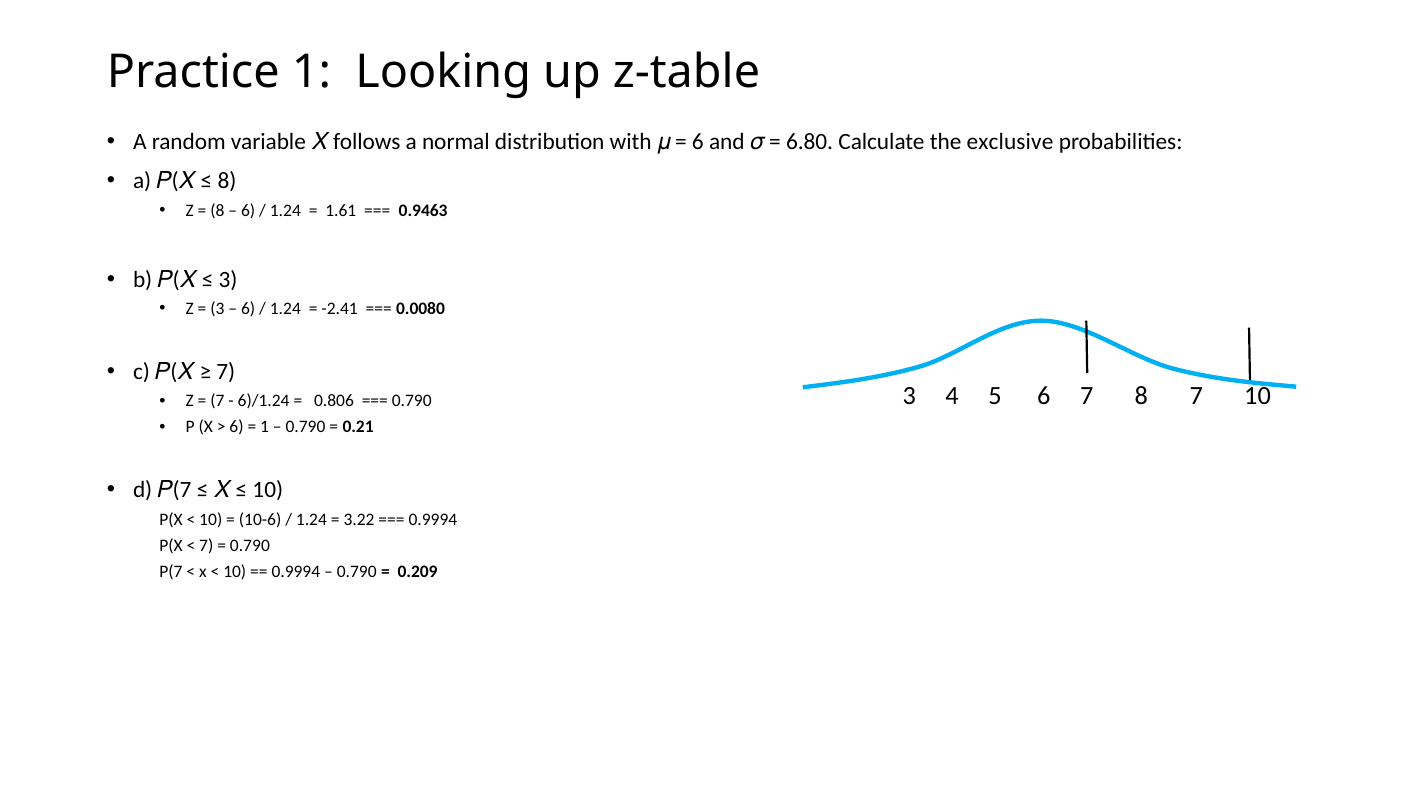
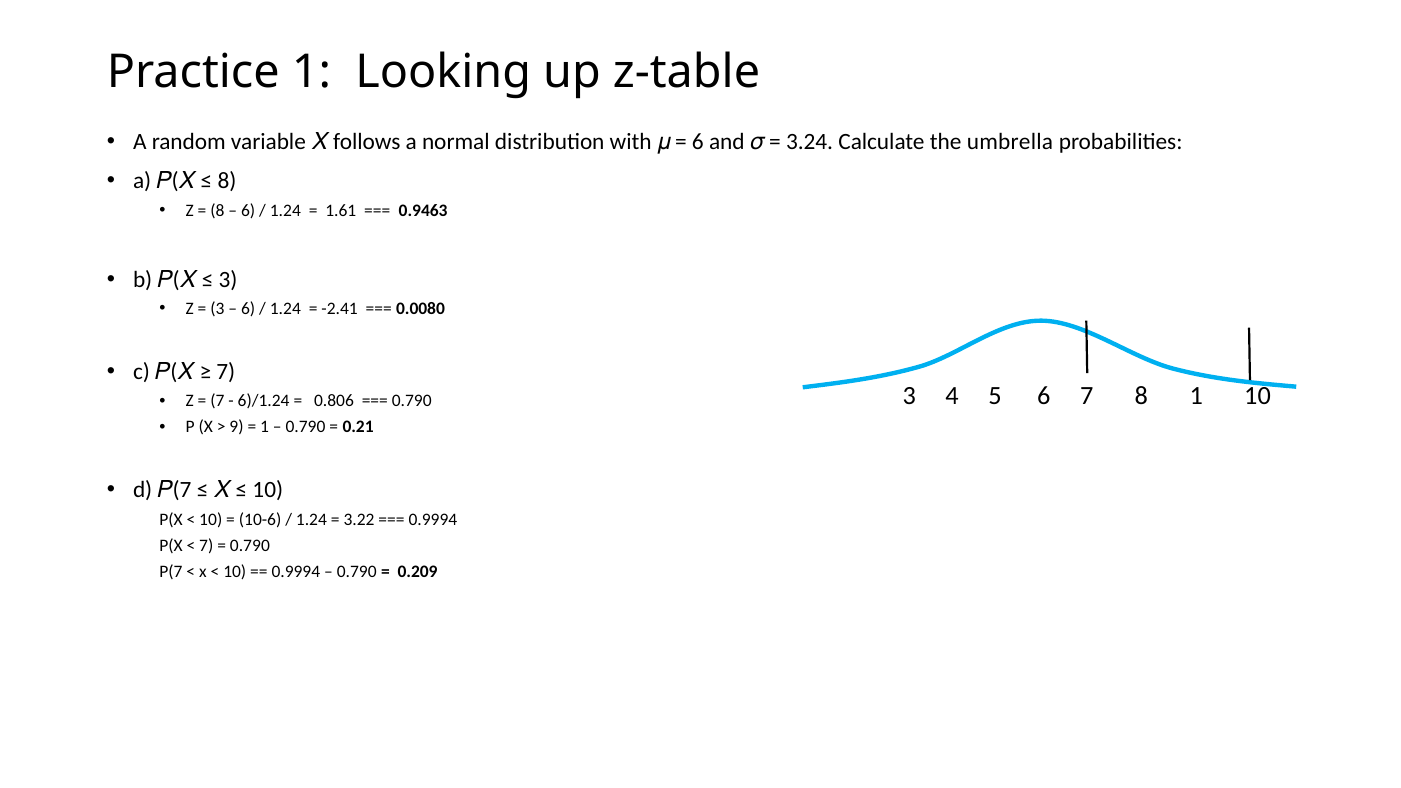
6.80: 6.80 -> 3.24 (810, 141)
exclusive: exclusive -> umbrella (1010, 141)
8 7: 7 -> 1 (1196, 396)
6: 6 -> 9 (237, 427)
